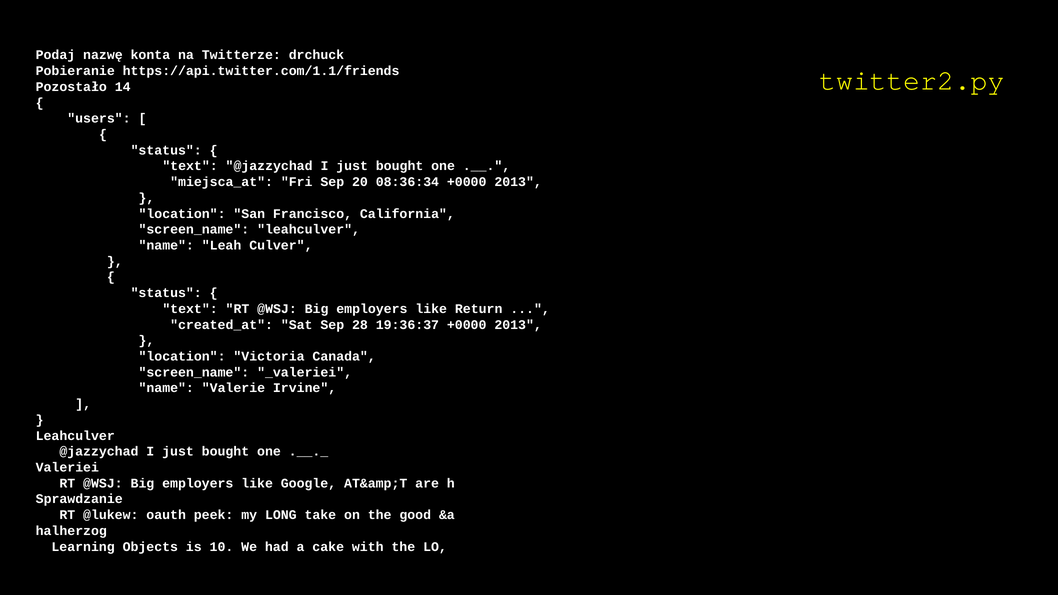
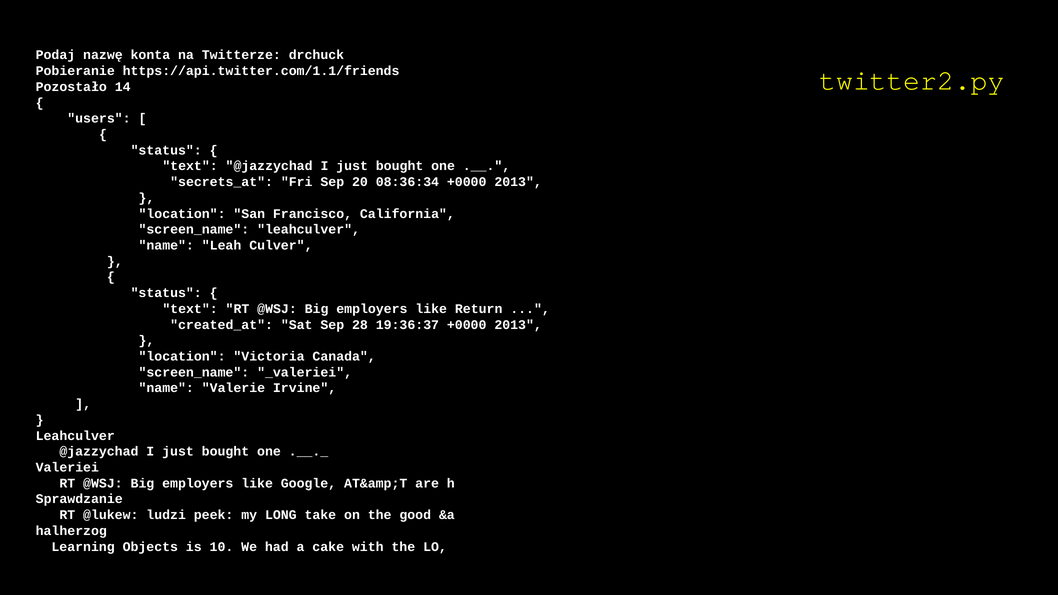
miejsca_at: miejsca_at -> secrets_at (222, 182)
oauth: oauth -> ludzi (166, 515)
